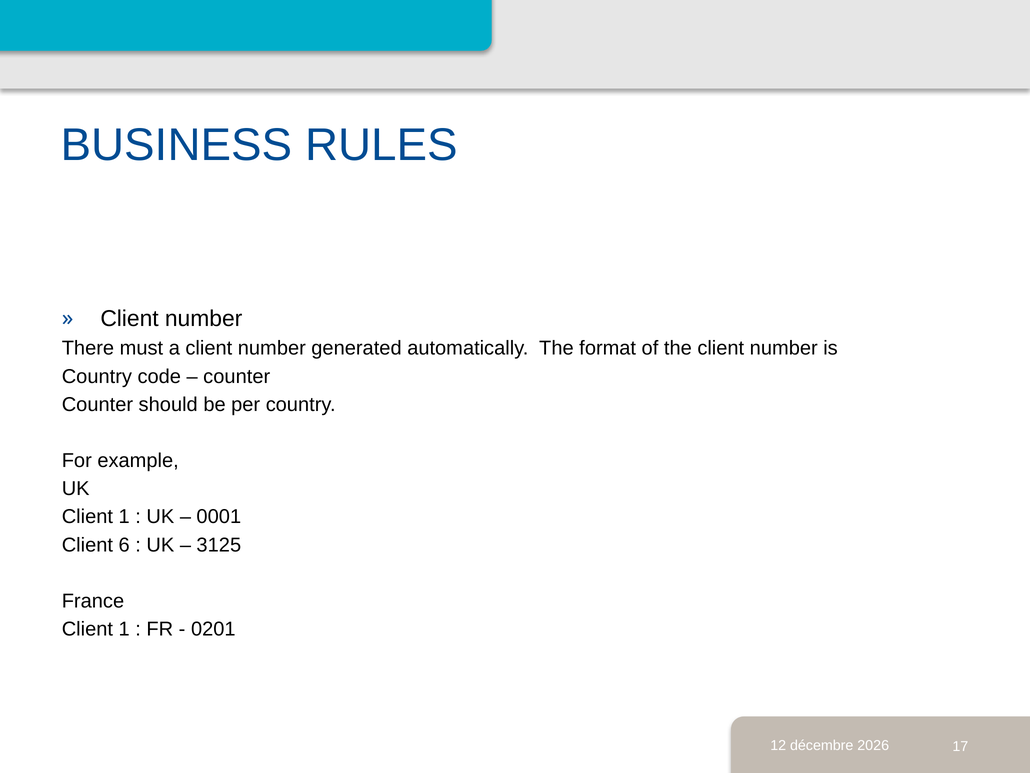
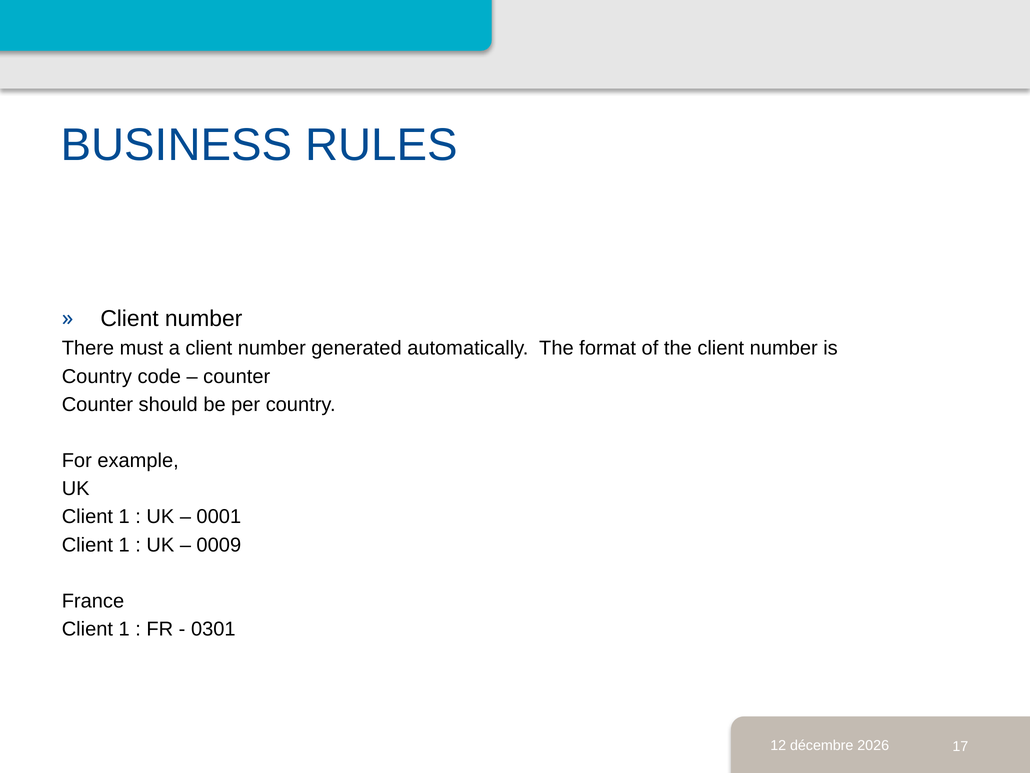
6: 6 -> 1 (124, 545)
3125: 3125 -> 0009 (219, 545)
0201: 0201 -> 0301 (213, 629)
